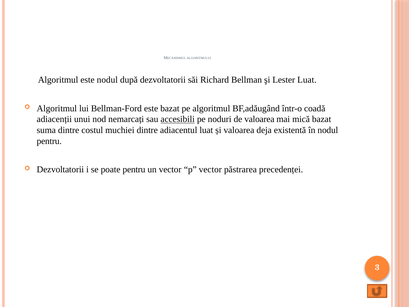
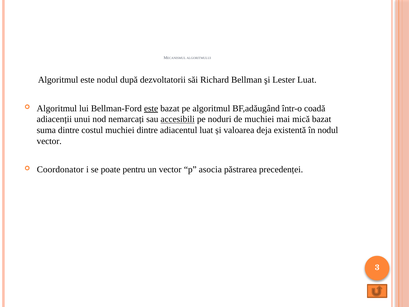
este underline: none -> present (151, 108)
de valoarea: valoarea -> muchiei (259, 119)
pentru: pentru -> vector (49, 141)
Dezvoltatorii: Dezvoltatorii -> Coordonator (60, 170)
p vector: vector -> asocia (210, 170)
